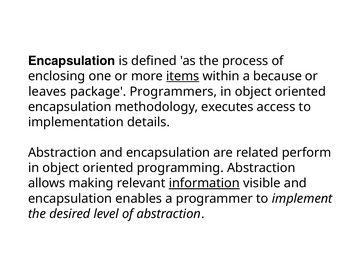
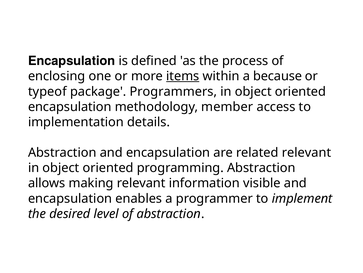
leaves: leaves -> typeof (47, 91)
executes: executes -> member (227, 107)
related perform: perform -> relevant (307, 152)
information underline: present -> none (204, 183)
